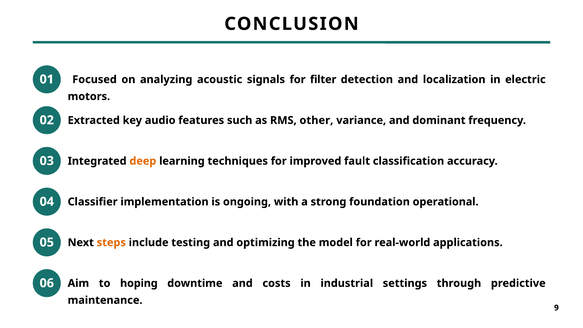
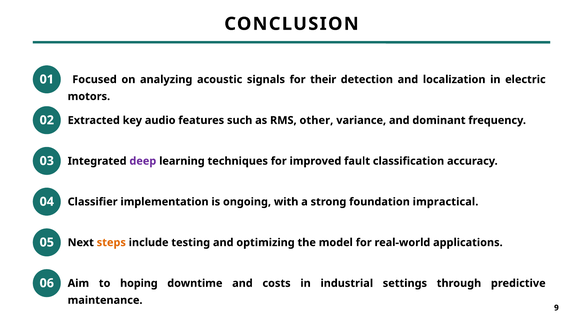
filter: filter -> their (323, 79)
deep colour: orange -> purple (143, 161)
operational: operational -> impractical (446, 202)
